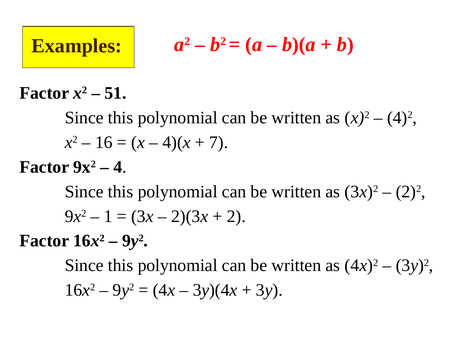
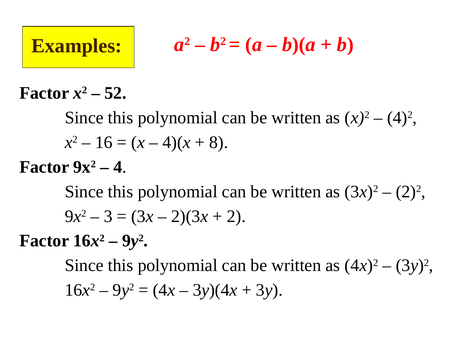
51: 51 -> 52 (116, 93)
7: 7 -> 8 (219, 142)
1: 1 -> 3 (108, 216)
